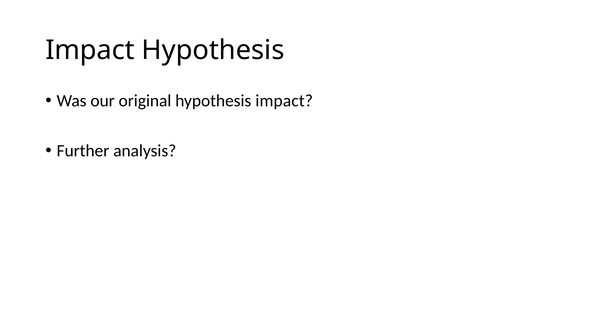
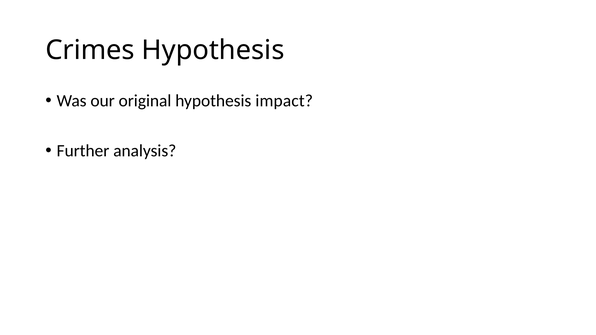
Impact: Impact -> Crimes (90, 50)
